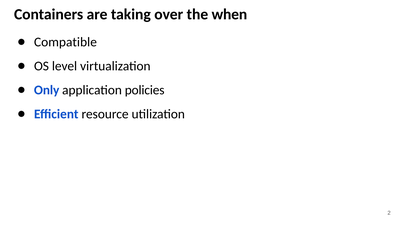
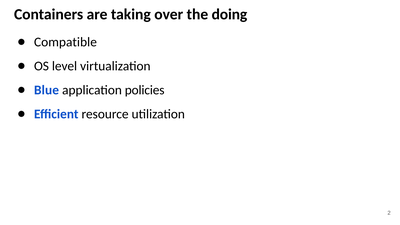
when: when -> doing (229, 14)
Only: Only -> Blue (47, 90)
